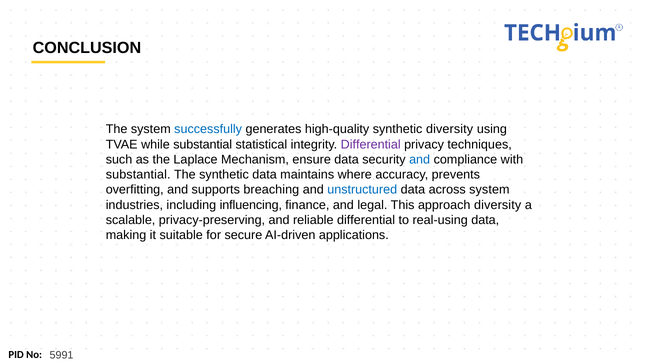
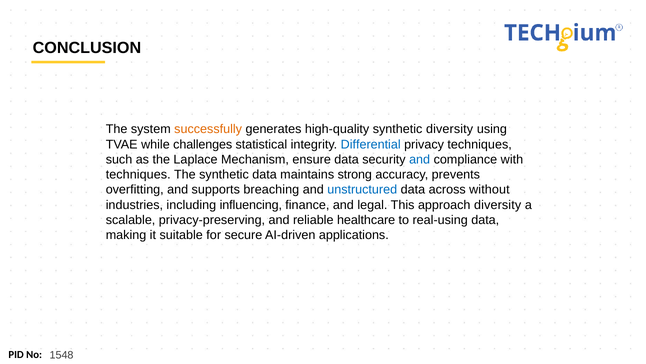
successfully colour: blue -> orange (208, 129)
while substantial: substantial -> challenges (203, 144)
Differential colour: purple -> blue (371, 144)
substantial: substantial -> techniques (138, 174)
where: where -> strong (355, 174)
across system: system -> without (489, 189)
reliable differential: differential -> healthcare (366, 220)
5991: 5991 -> 1548 (62, 354)
